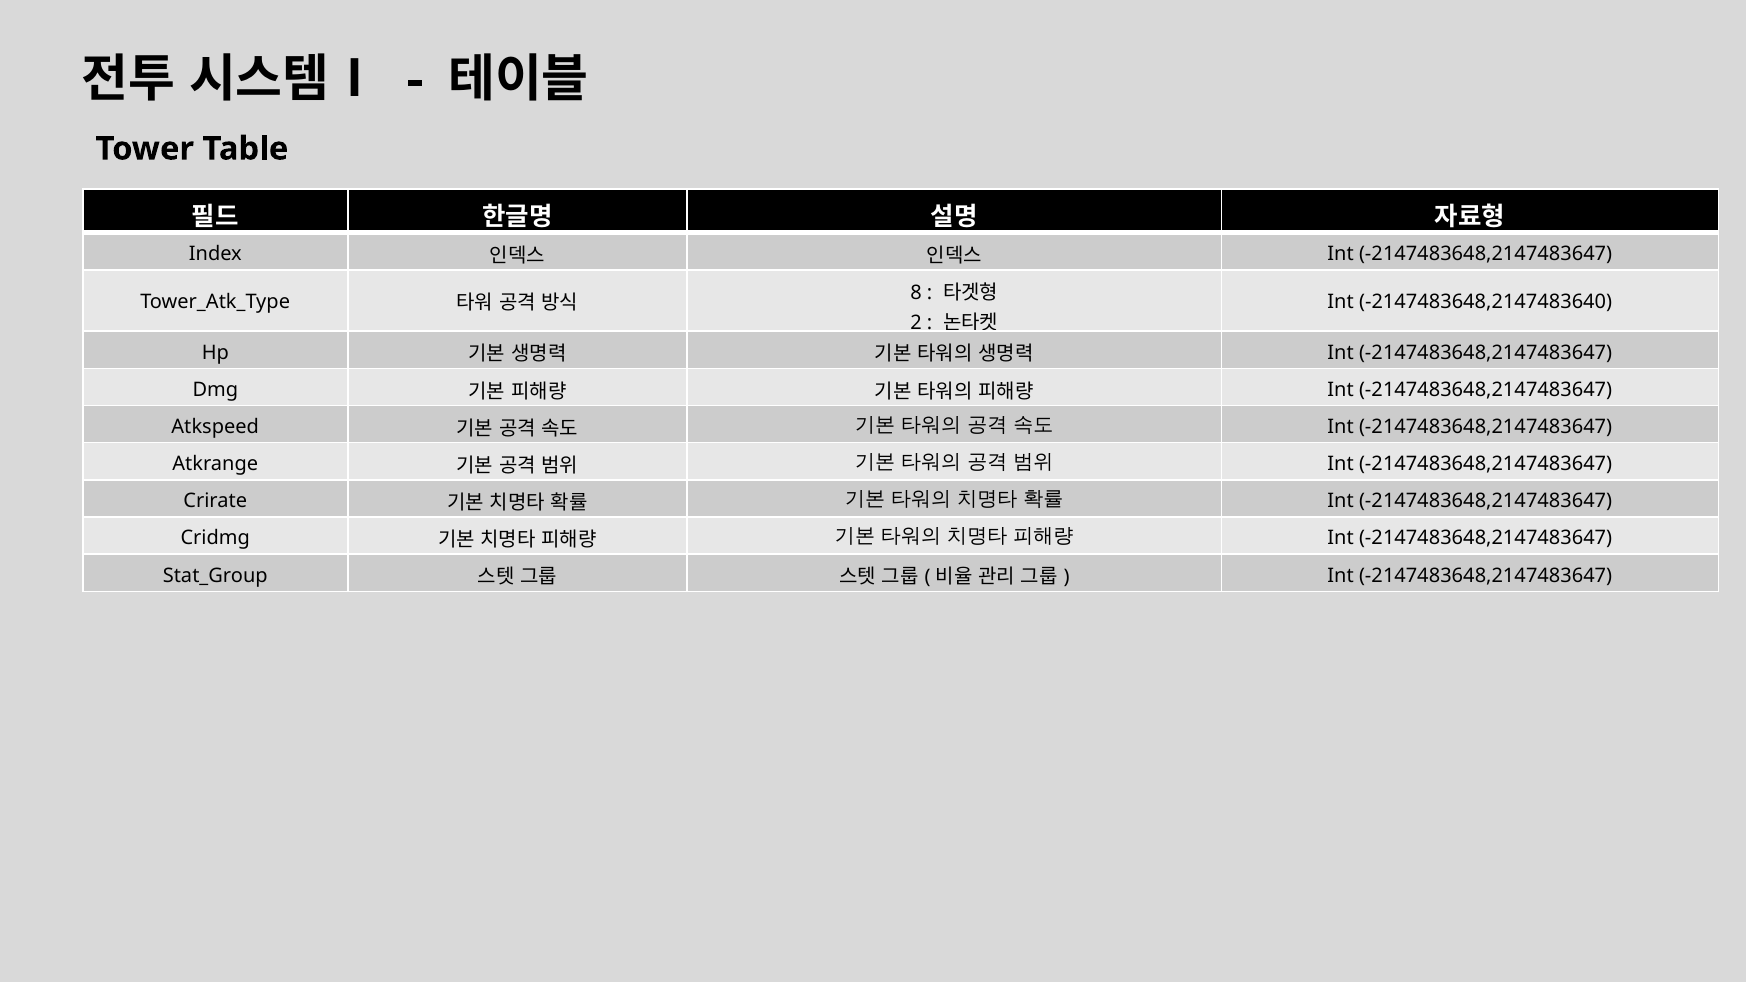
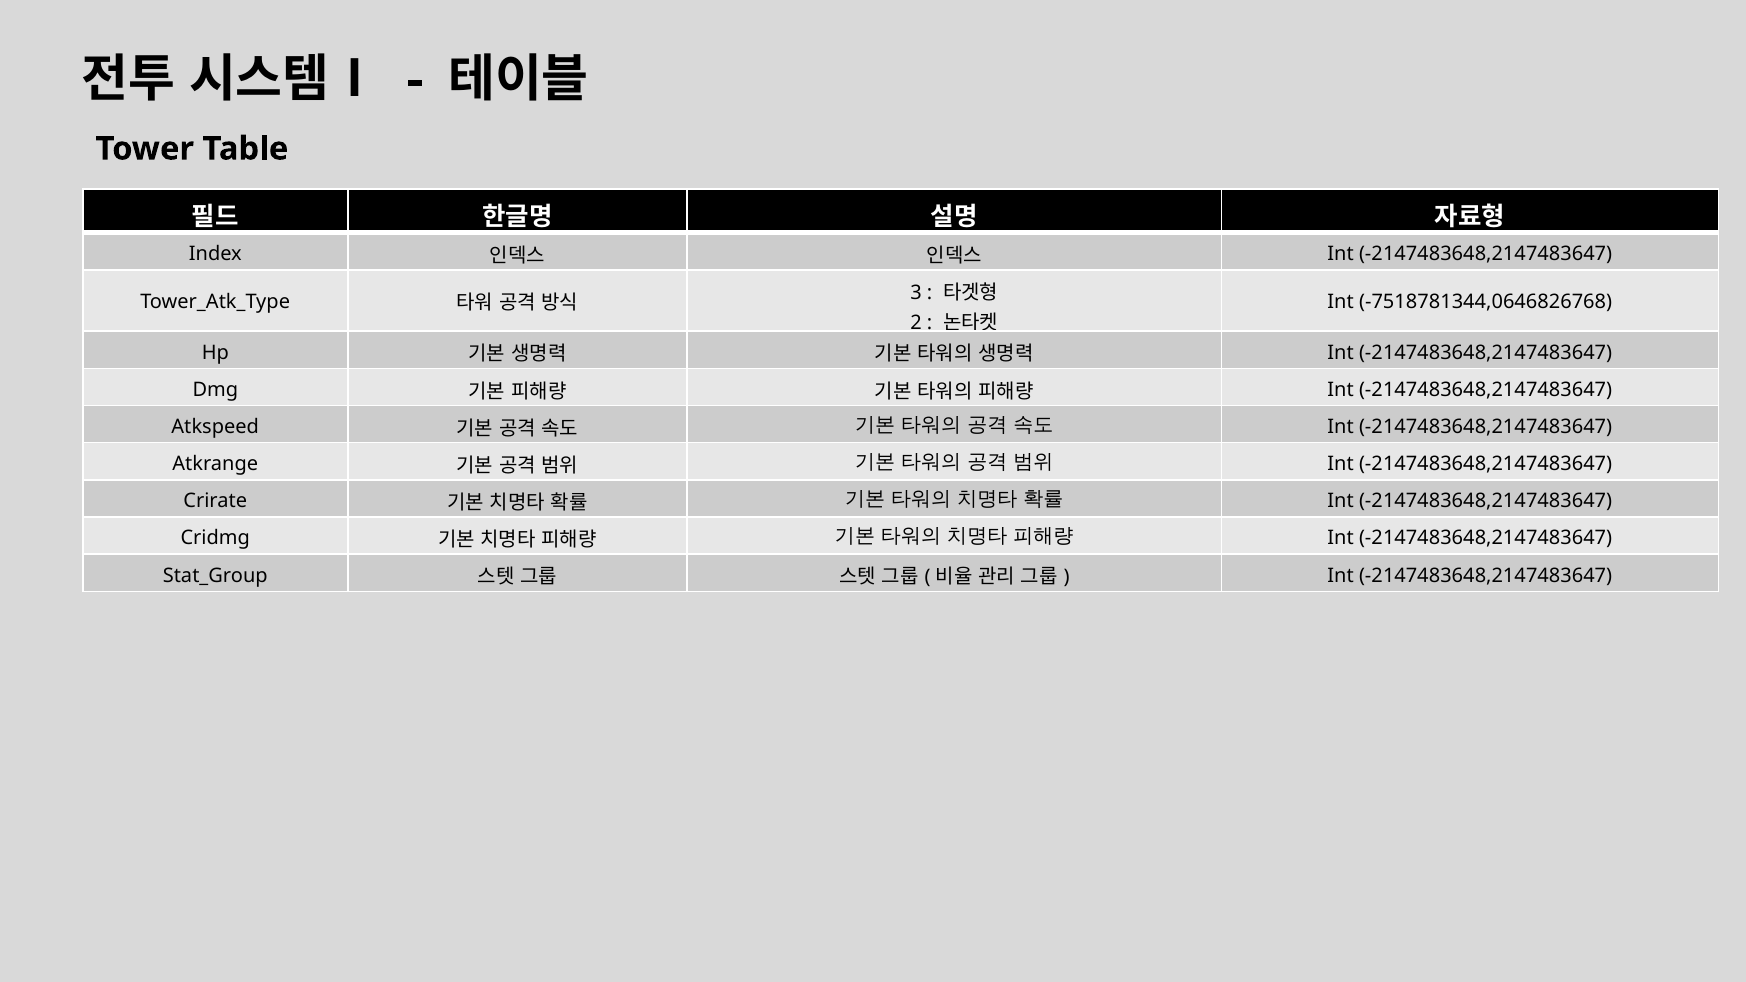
8: 8 -> 3 (916, 293)
-2147483648,2147483640: -2147483648,2147483640 -> -7518781344,0646826768 (1486, 302)
